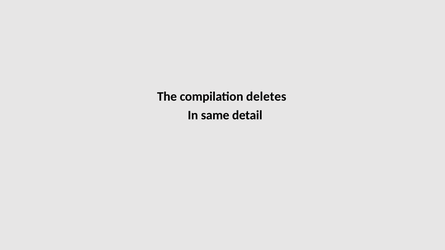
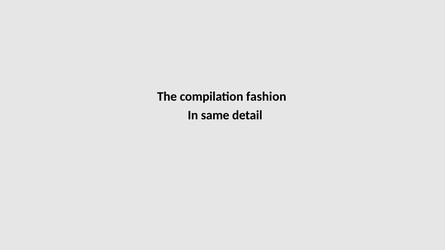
deletes: deletes -> fashion (266, 97)
